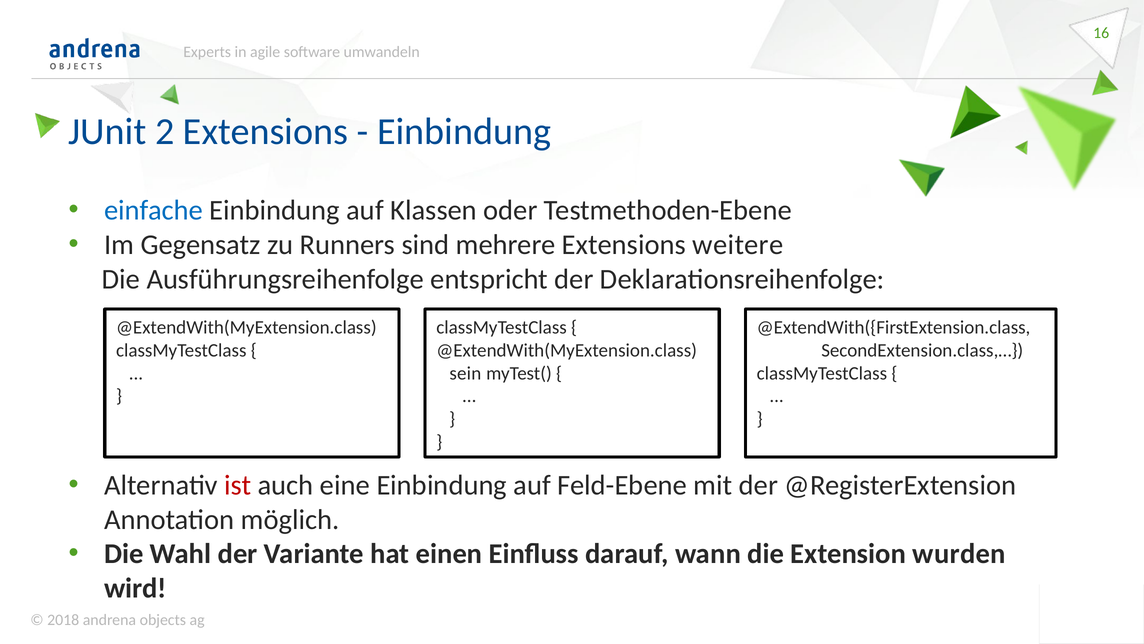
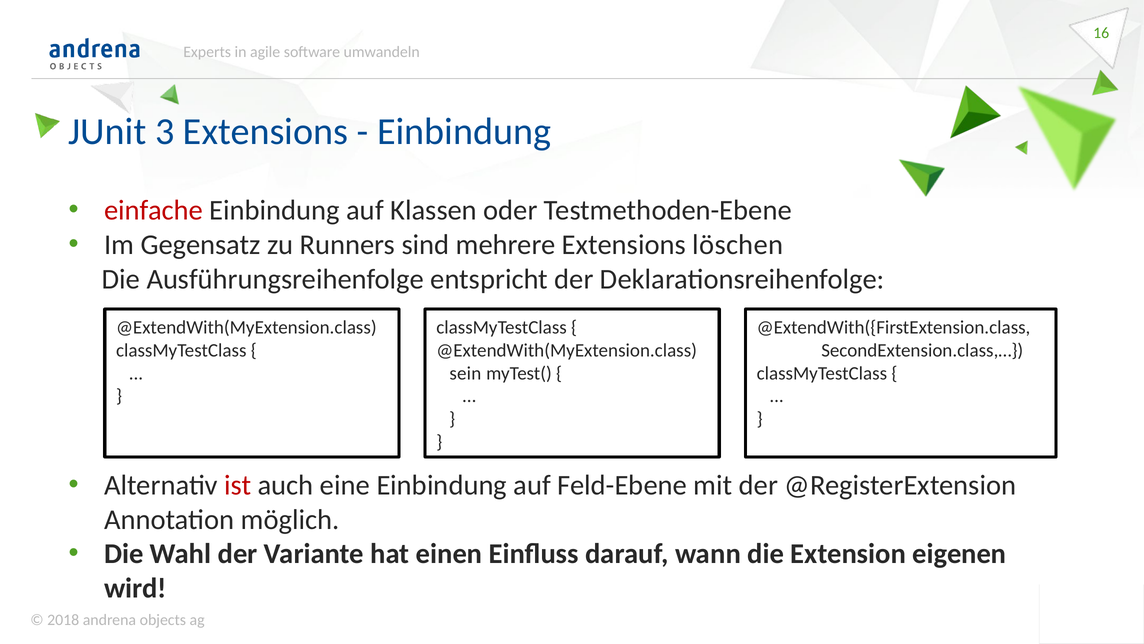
2: 2 -> 3 (165, 132)
einfache colour: blue -> red (154, 210)
weitere: weitere -> löschen (738, 245)
wurden: wurden -> eigenen (959, 554)
